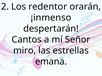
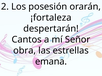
redentor: redentor -> posesión (48, 7)
¡inmenso: ¡inmenso -> ¡fortaleza (51, 18)
miro: miro -> obra (25, 51)
